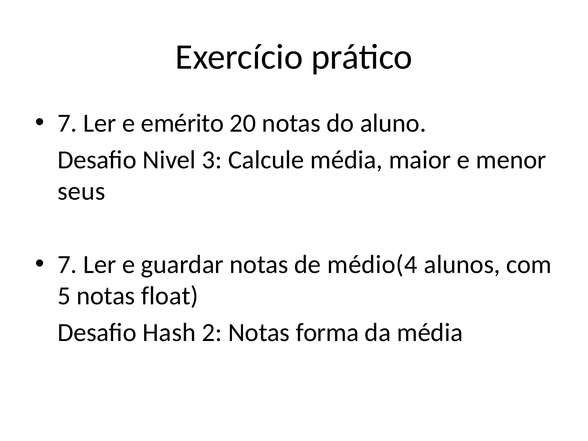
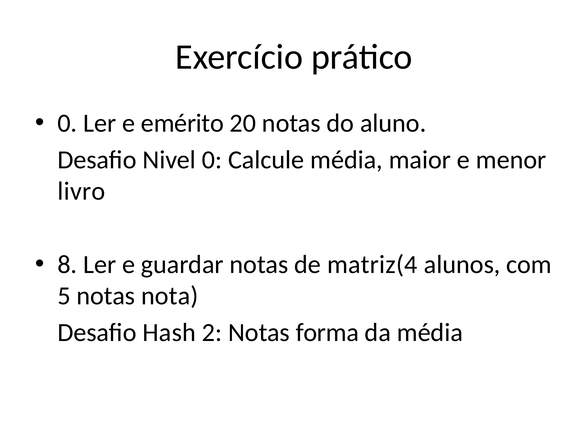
7: 7 -> 0 (67, 123)
Nivel 3: 3 -> 0 (212, 160)
seus: seus -> livro (81, 191)
7: 7 -> 8 (67, 265)
médio(4: médio(4 -> matriz(4 (372, 265)
float: float -> nota (170, 296)
